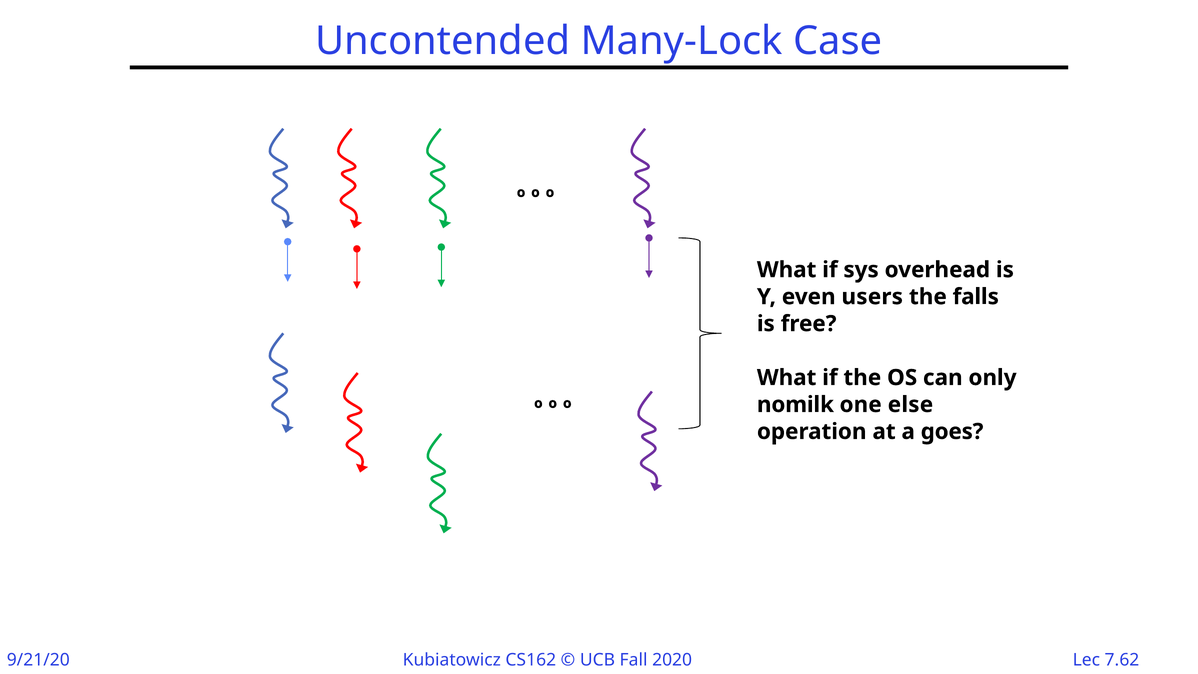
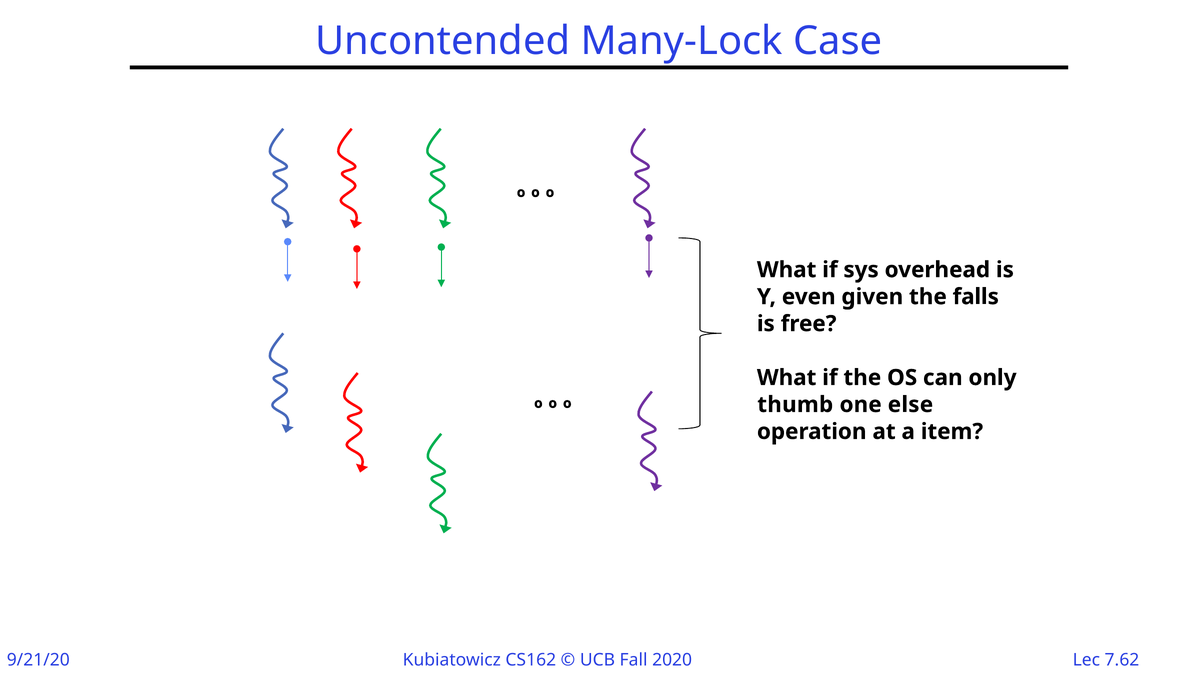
users: users -> given (872, 297)
nomilk: nomilk -> thumb (795, 405)
goes: goes -> item (952, 432)
